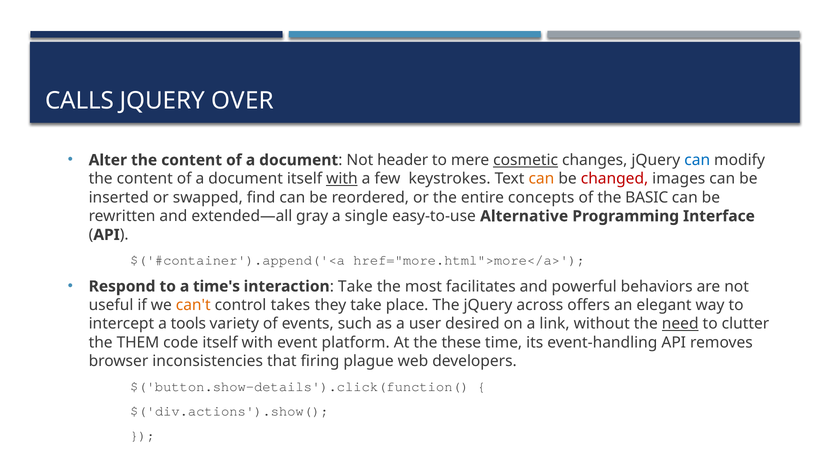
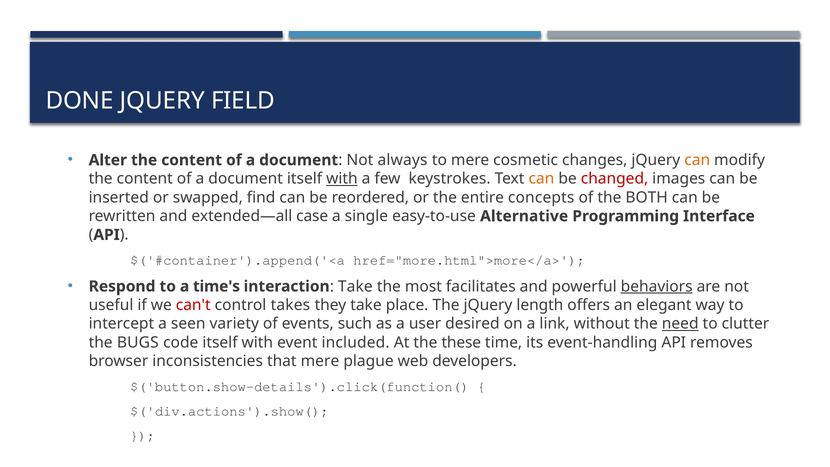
CALLS: CALLS -> DONE (80, 101)
OVER: OVER -> FIELD (243, 101)
header: header -> always (403, 160)
cosmetic underline: present -> none (526, 160)
can colour: blue -> orange (697, 160)
BASIC: BASIC -> BOTH (647, 197)
gray: gray -> case (312, 216)
behaviors underline: none -> present (657, 286)
can't colour: orange -> red (193, 305)
across: across -> length (540, 305)
tools: tools -> seen (188, 324)
THEM: THEM -> BUGS (138, 342)
platform: platform -> included (356, 342)
that firing: firing -> mere (320, 361)
